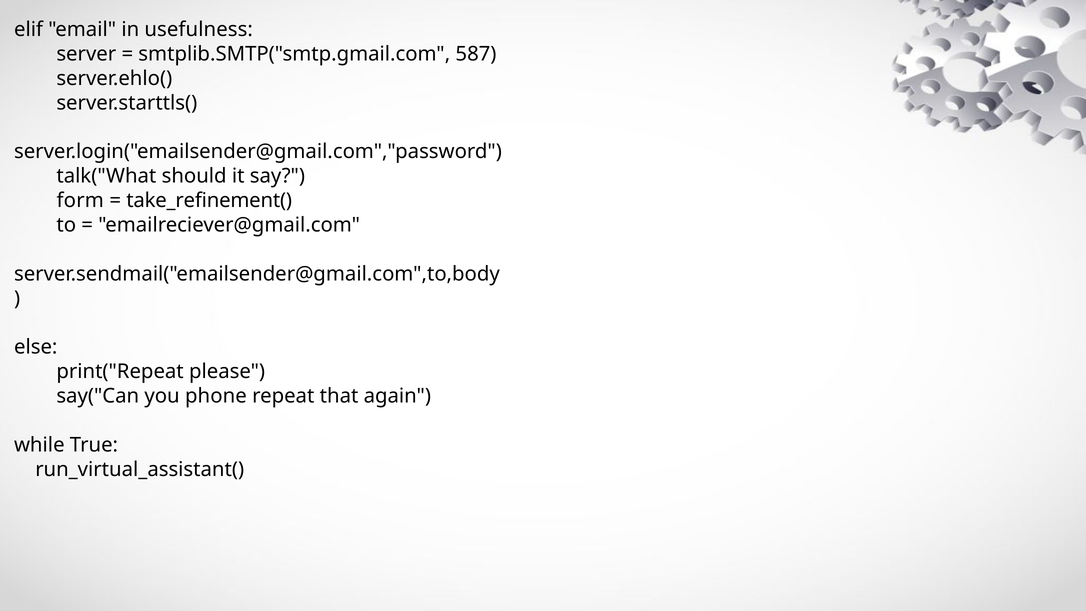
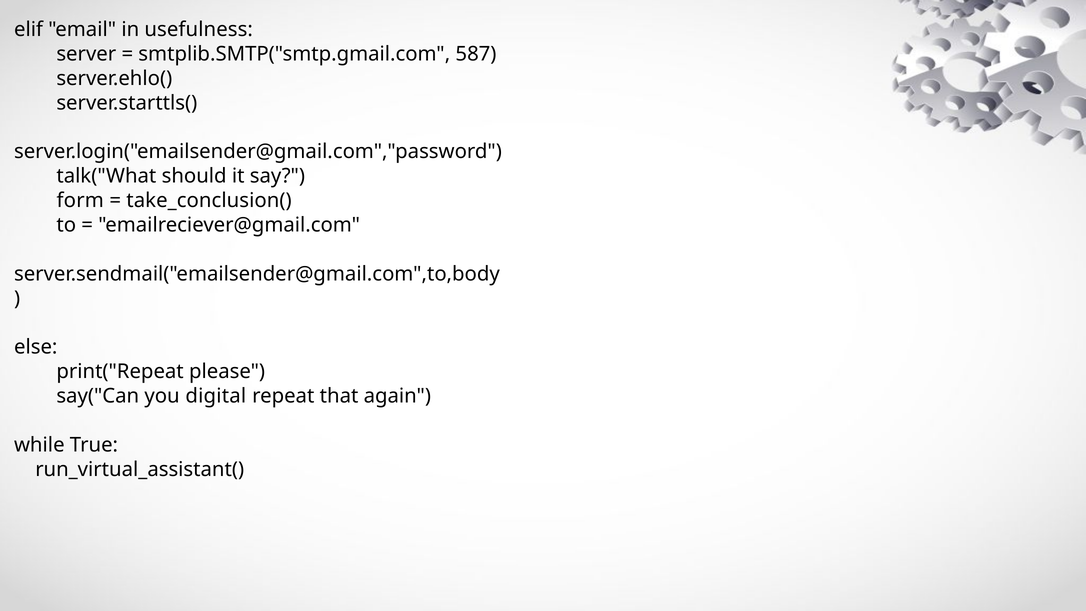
take_refinement(: take_refinement( -> take_conclusion( (209, 201)
phone: phone -> digital (216, 396)
